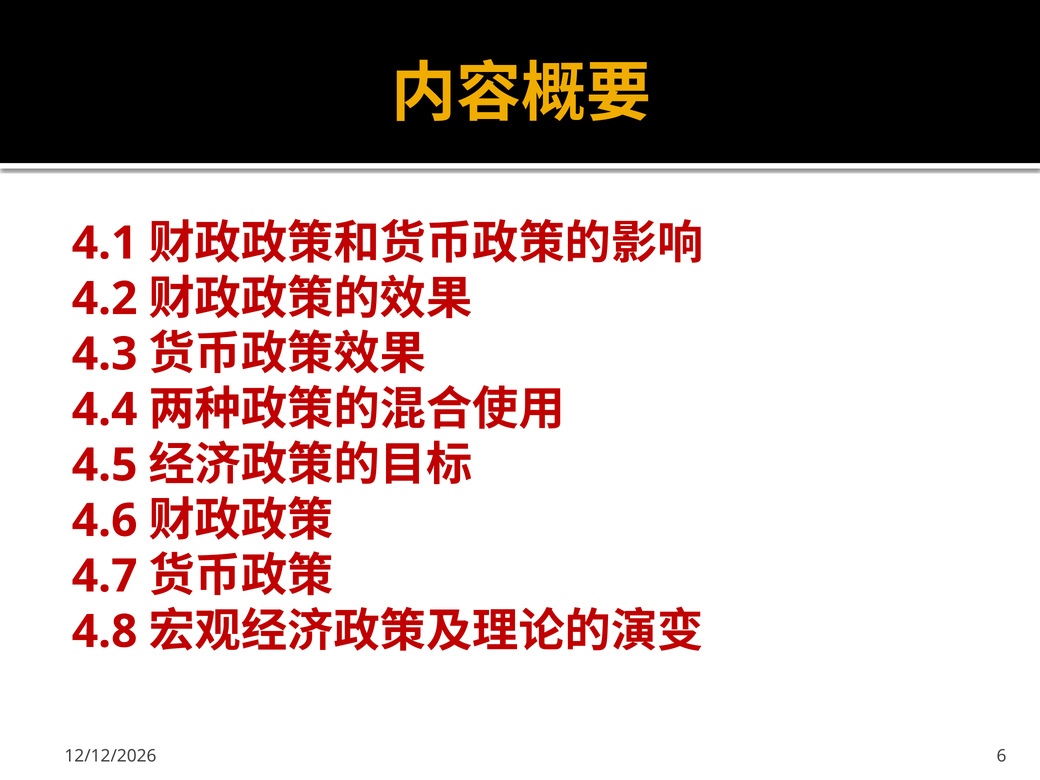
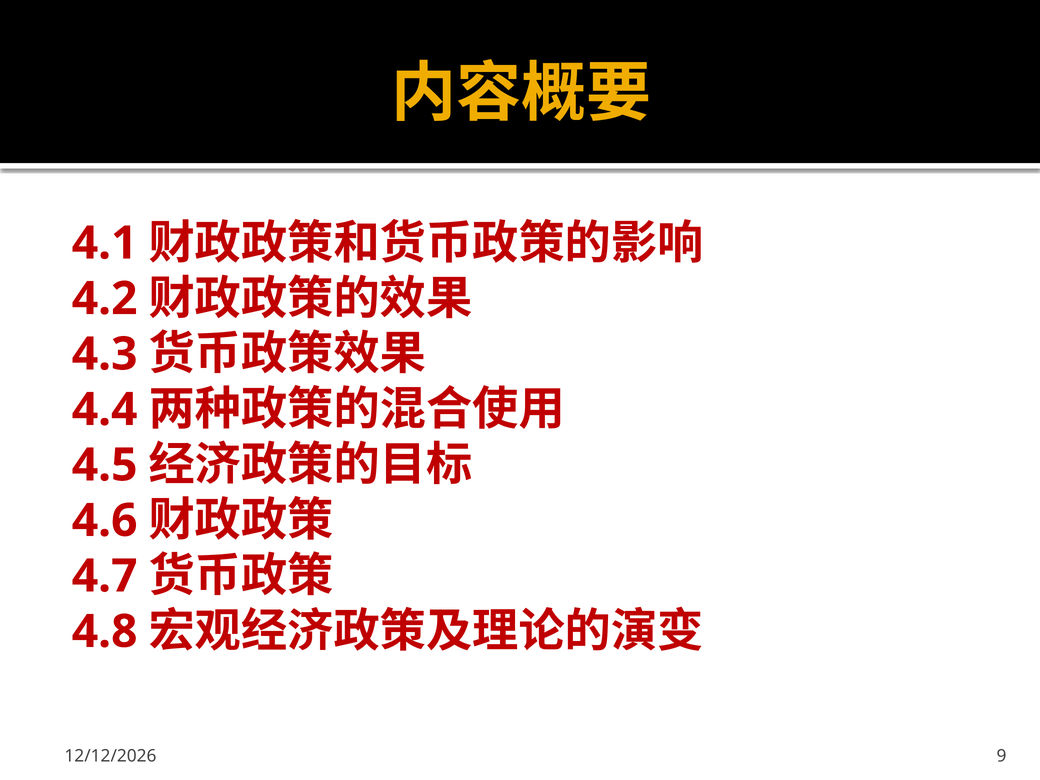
6: 6 -> 9 (1001, 756)
